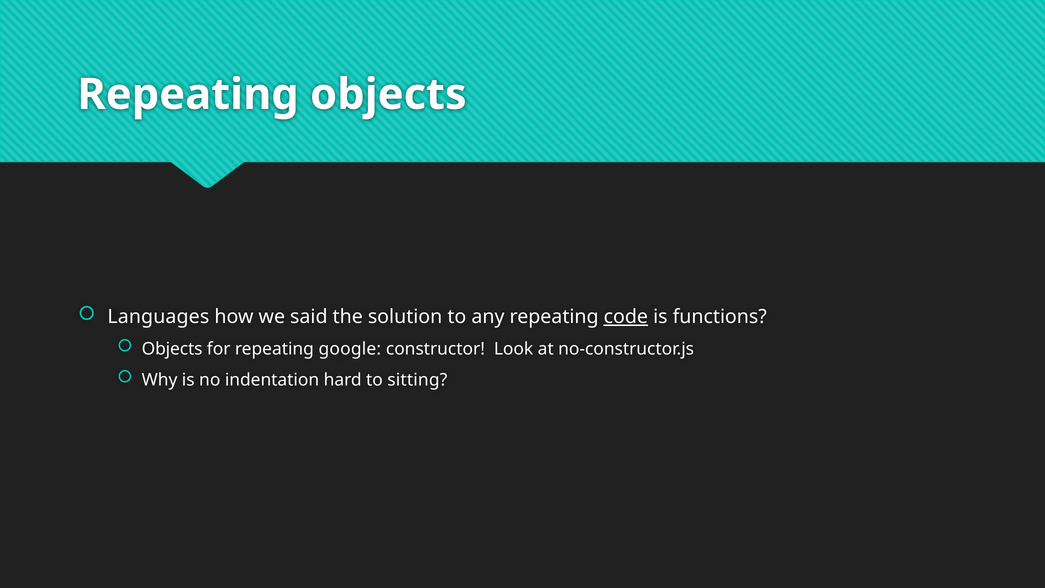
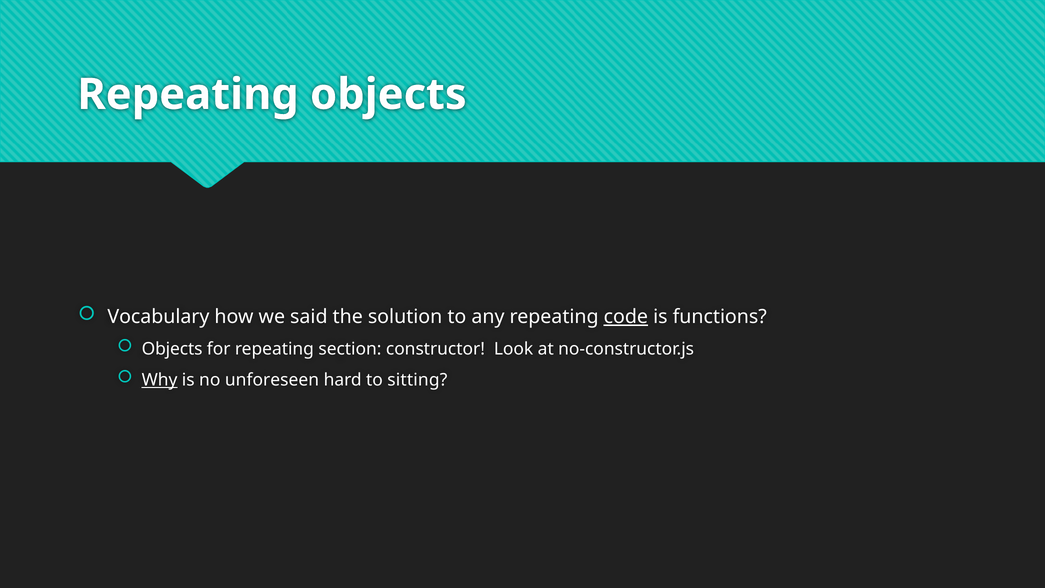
Languages: Languages -> Vocabulary (158, 317)
google: google -> section (350, 349)
Why underline: none -> present (160, 380)
indentation: indentation -> unforeseen (272, 380)
